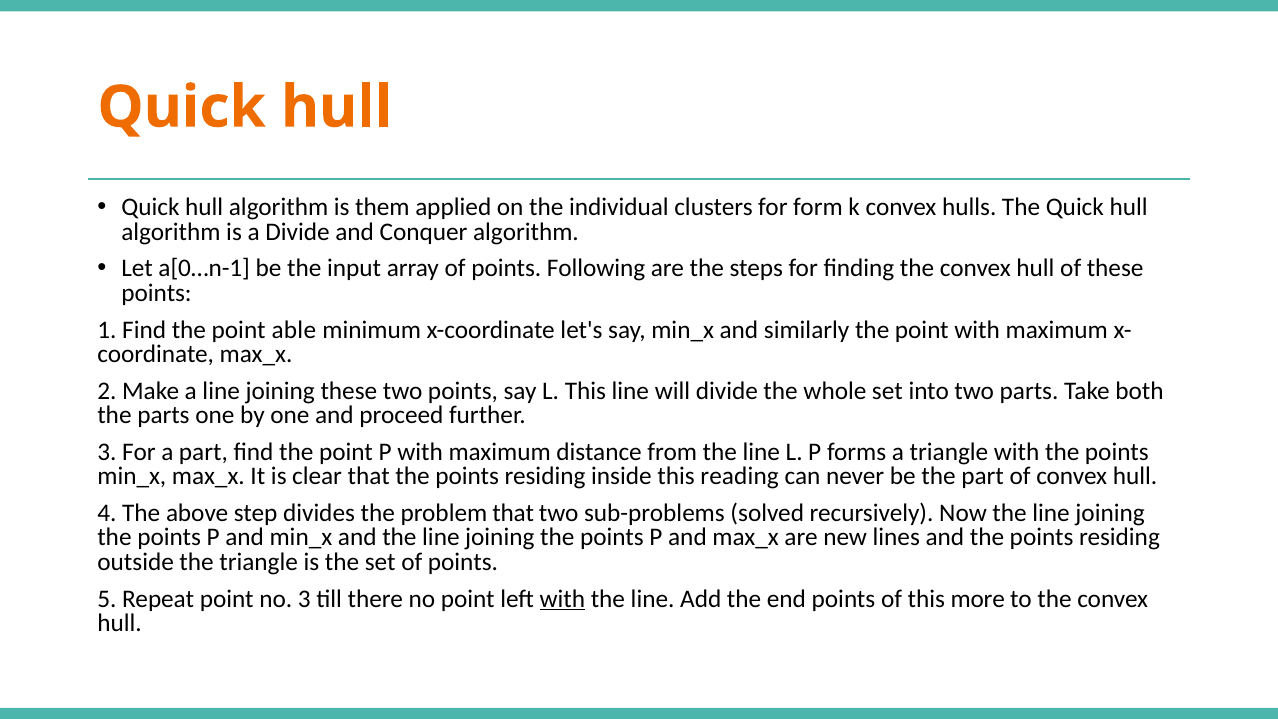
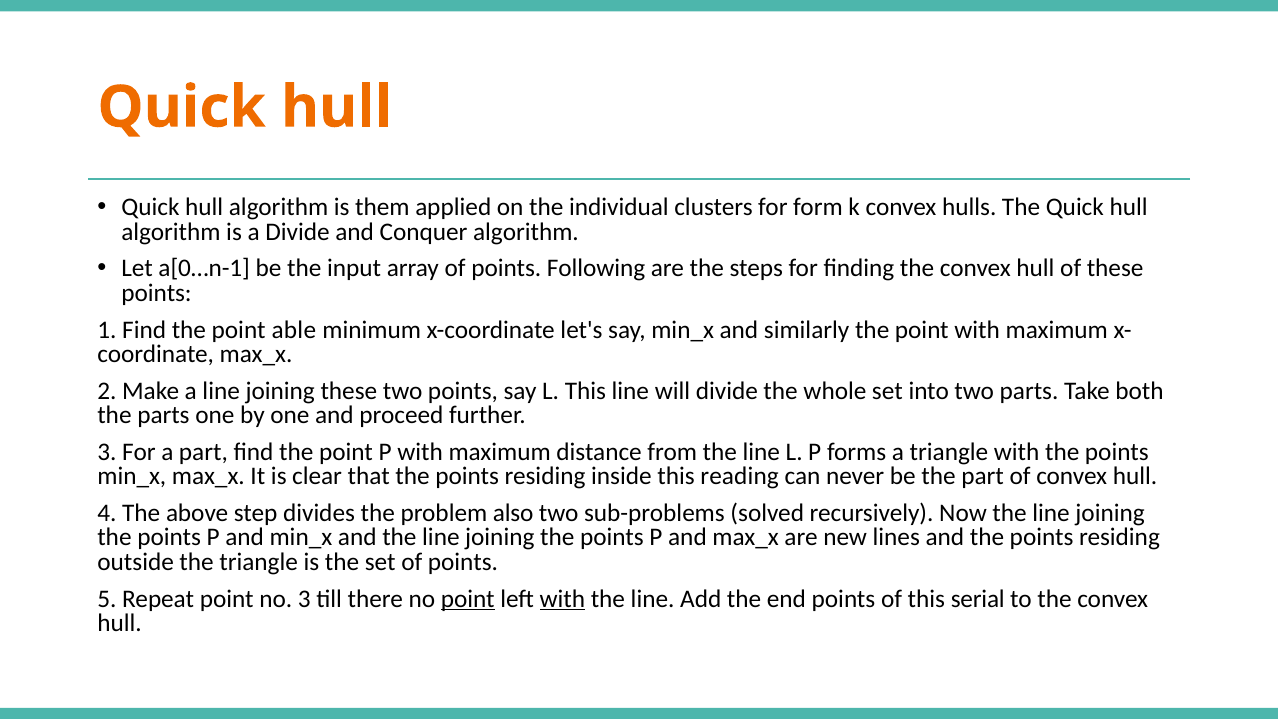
problem that: that -> also (513, 513)
point underline: none -> present (468, 599)
more: more -> serial (978, 599)
